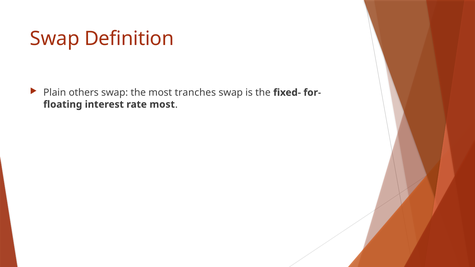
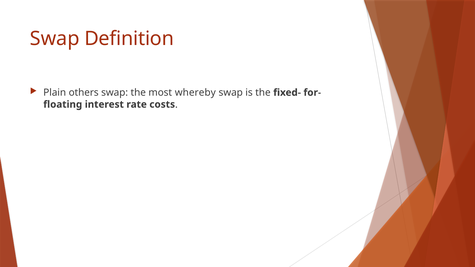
tranches: tranches -> whereby (195, 93)
rate most: most -> costs (162, 104)
